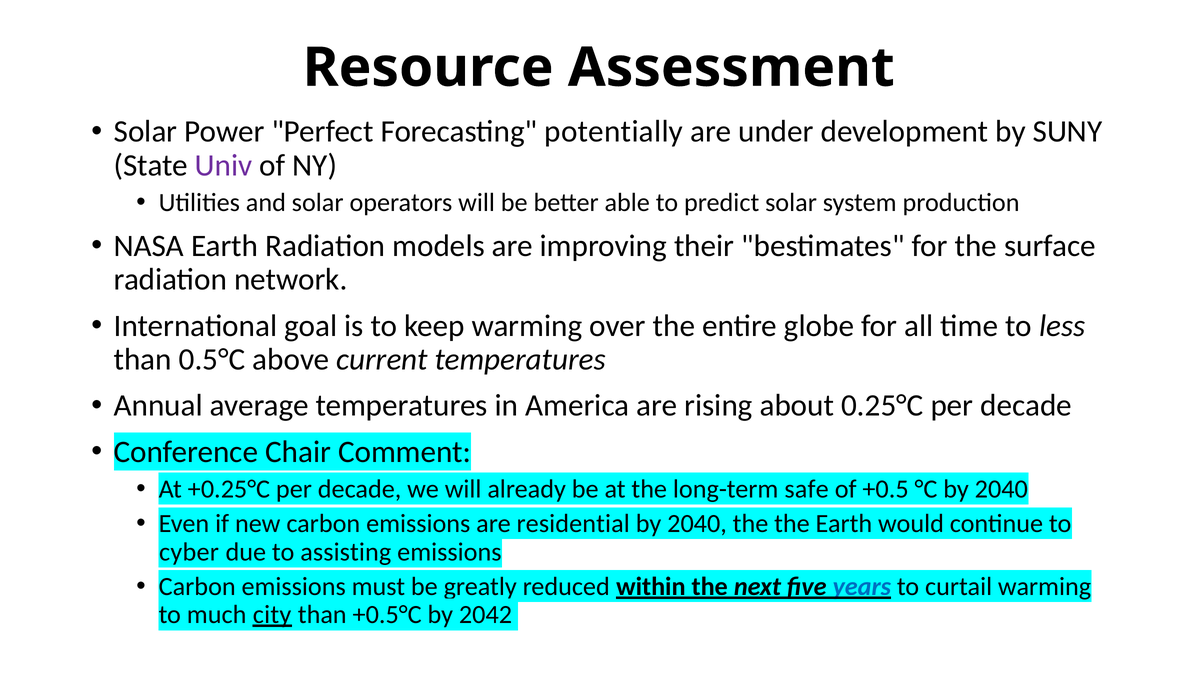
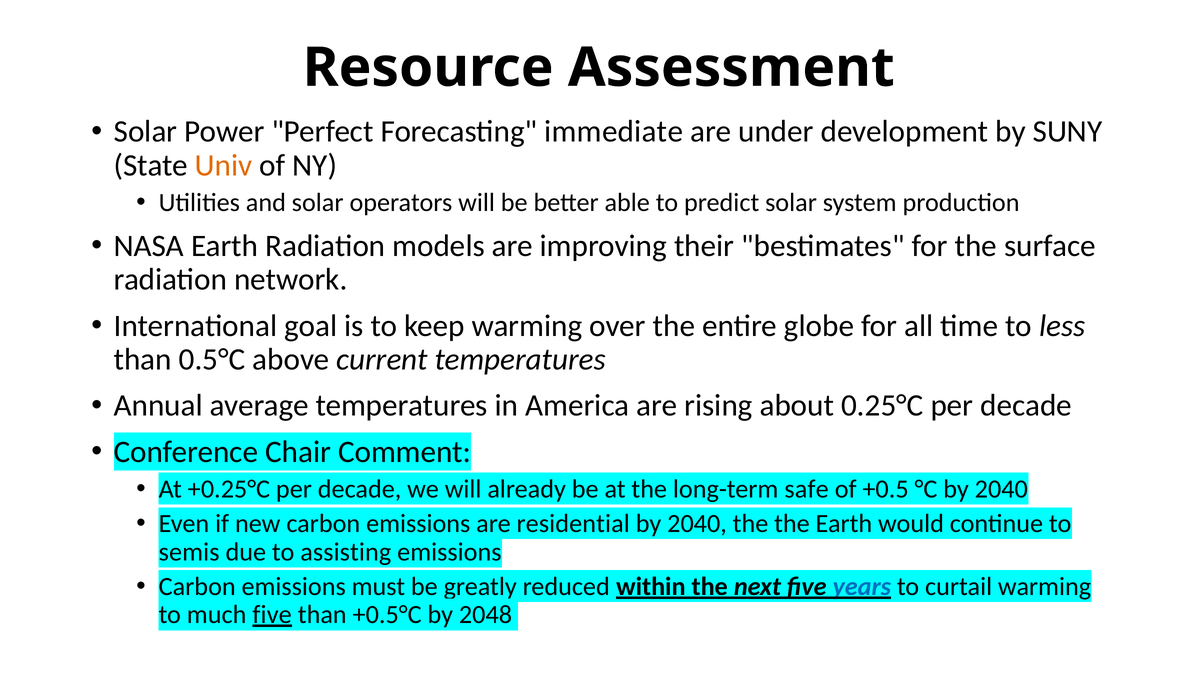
potentially: potentially -> immediate (614, 132)
Univ colour: purple -> orange (224, 165)
cyber: cyber -> semis (189, 552)
much city: city -> five (272, 615)
2042: 2042 -> 2048 (486, 615)
